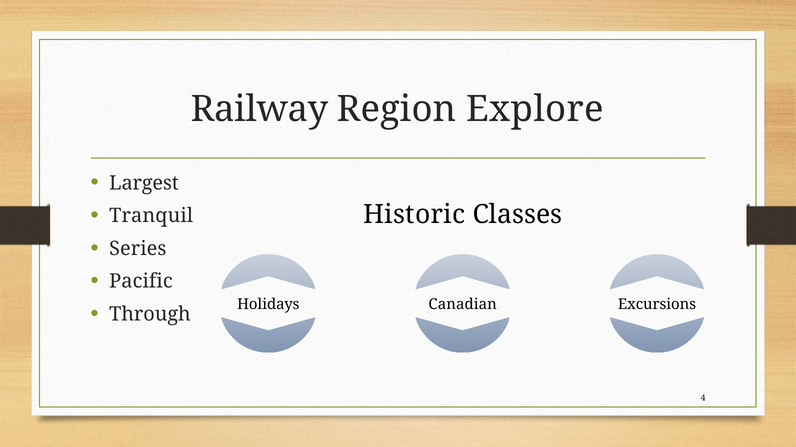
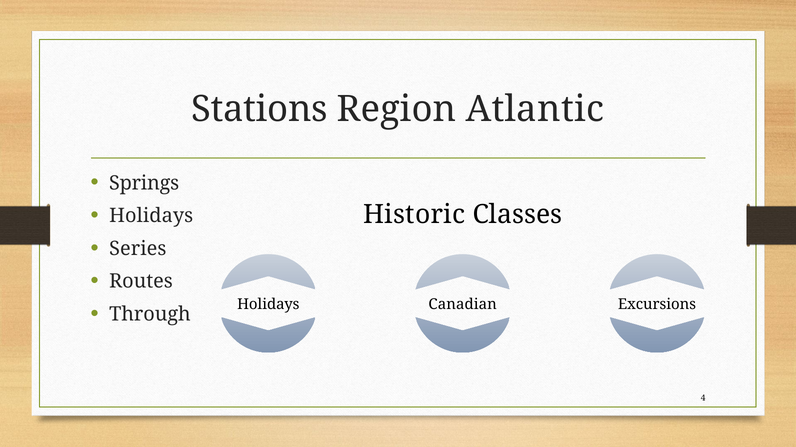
Railway: Railway -> Stations (259, 109)
Explore: Explore -> Atlantic (535, 109)
Largest: Largest -> Springs (144, 183)
Tranquil: Tranquil -> Holidays (151, 216)
Pacific: Pacific -> Routes (141, 282)
